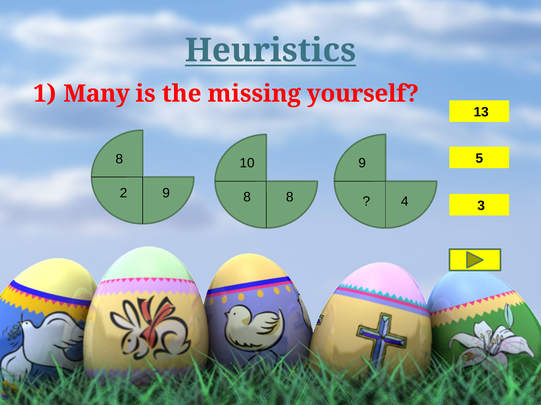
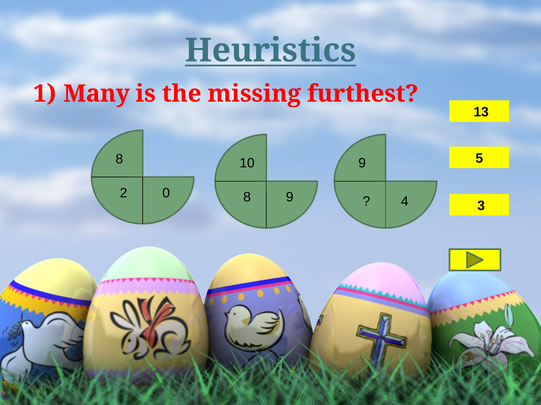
yourself: yourself -> furthest (363, 94)
2 9: 9 -> 0 (166, 193)
8 8: 8 -> 9 (290, 198)
